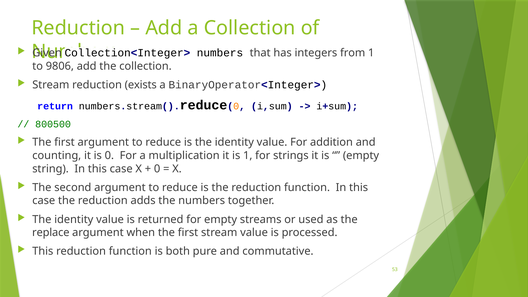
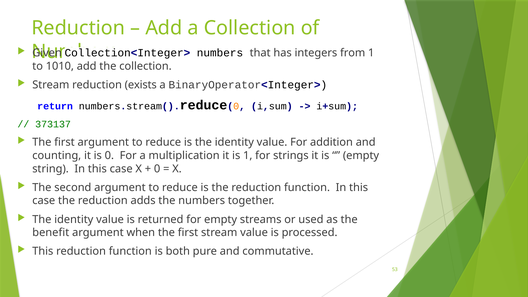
9806: 9806 -> 1010 (60, 66)
800500: 800500 -> 373137 (53, 124)
replace: replace -> benefit (51, 233)
